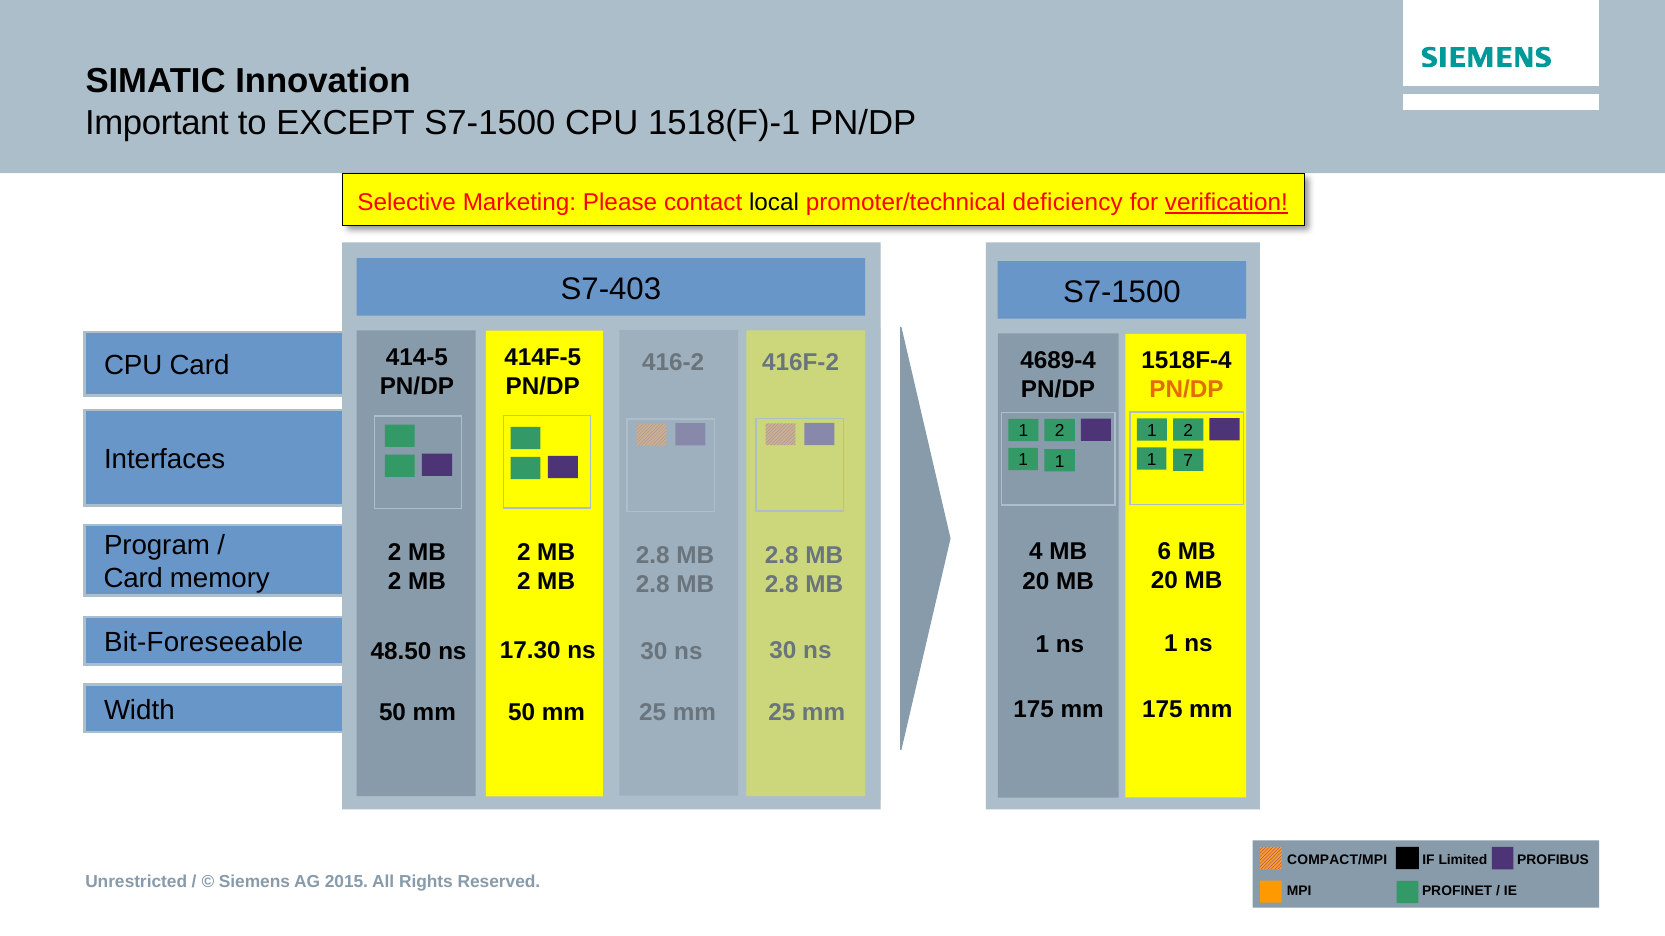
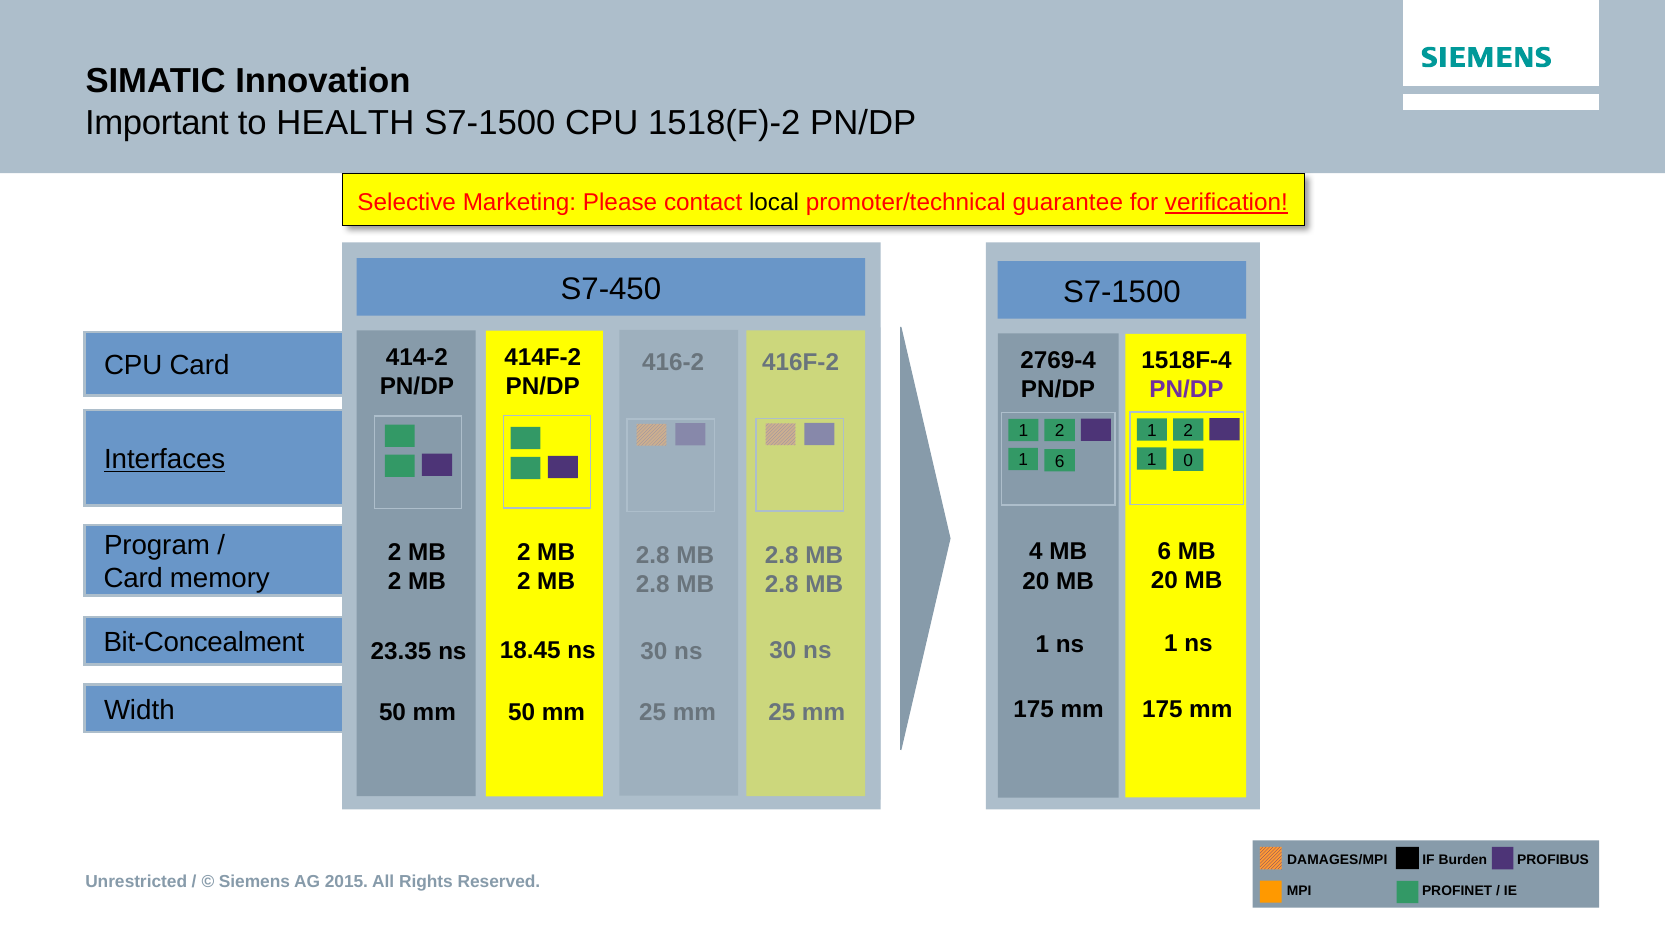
EXCEPT: EXCEPT -> HEALTH (345, 123)
1518(F)-1: 1518(F)-1 -> 1518(F)-2 (724, 123)
deficiency: deficiency -> guarantee (1068, 202)
S7-403: S7-403 -> S7-450 (611, 289)
414-5: 414-5 -> 414-2 (417, 357)
414F-5: 414F-5 -> 414F-2 (543, 357)
4689-4: 4689-4 -> 2769-4 (1058, 361)
PN/DP colour: orange -> purple (1187, 390)
Interfaces underline: none -> present (165, 460)
7: 7 -> 0 (1188, 461)
1: 1 -> 6 (1060, 462)
Bit-Foreseeable: Bit-Foreseeable -> Bit-Concealment (204, 643)
17.30: 17.30 -> 18.45 (530, 651)
48.50: 48.50 -> 23.35 (401, 651)
COMPACT/MPI: COMPACT/MPI -> DAMAGES/MPI (1337, 860)
Limited: Limited -> Burden (1463, 860)
